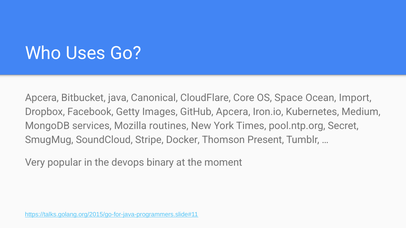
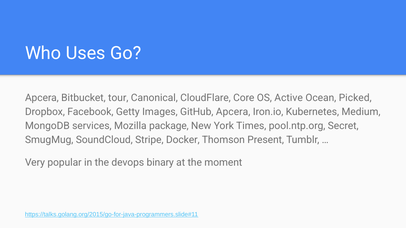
java: java -> tour (118, 98)
Space: Space -> Active (289, 98)
Import: Import -> Picked (355, 98)
routines: routines -> package (169, 126)
